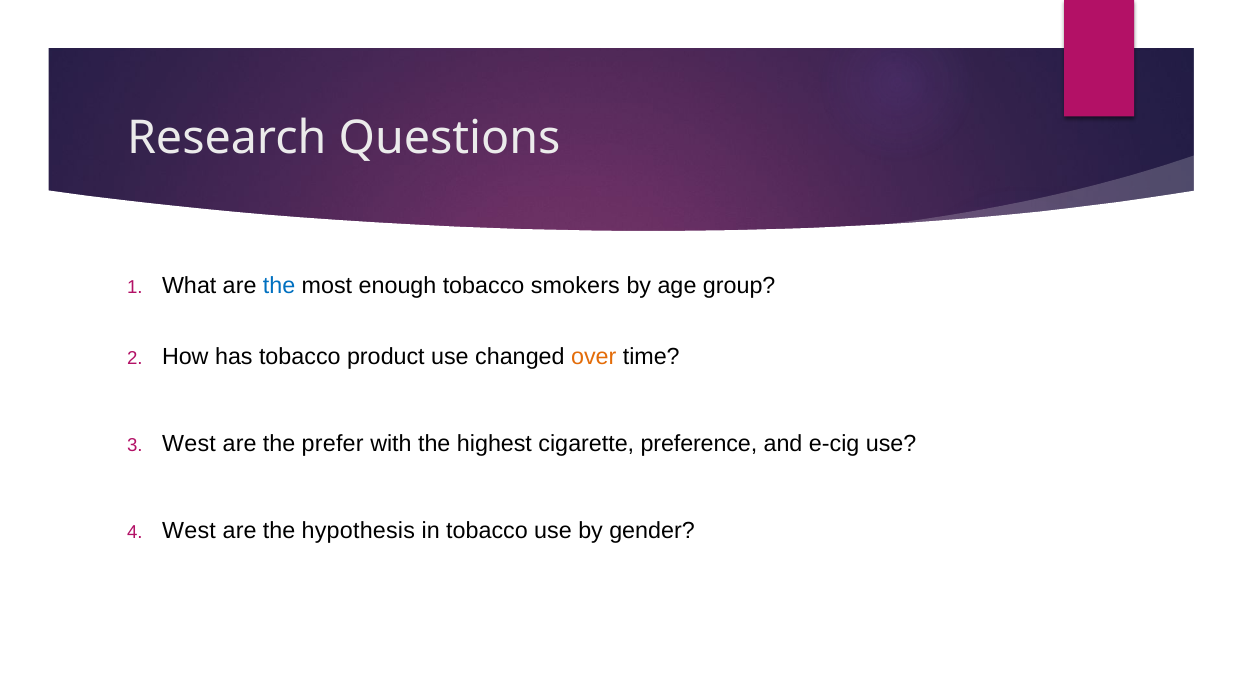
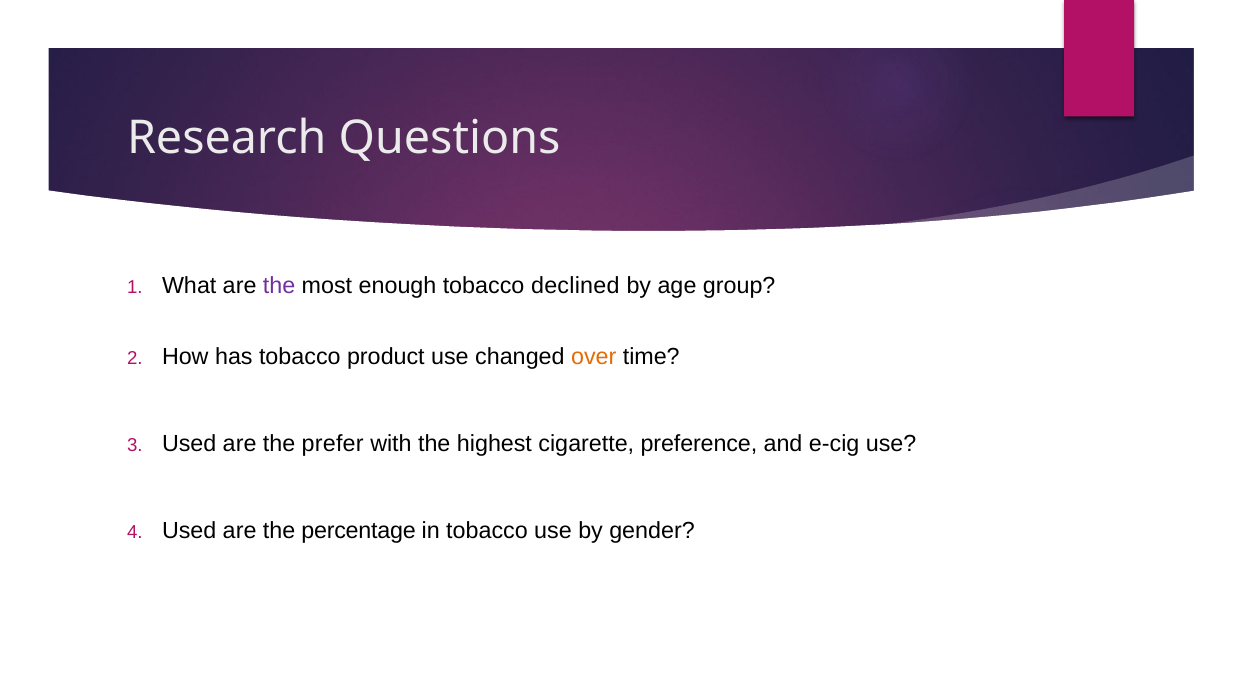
the colour: blue -> purple (279, 286)
smokers: smokers -> declined (575, 286)
West: West -> Used (189, 444)
West: West -> Used (189, 531)
hypothesis: hypothesis -> percentage (359, 531)
